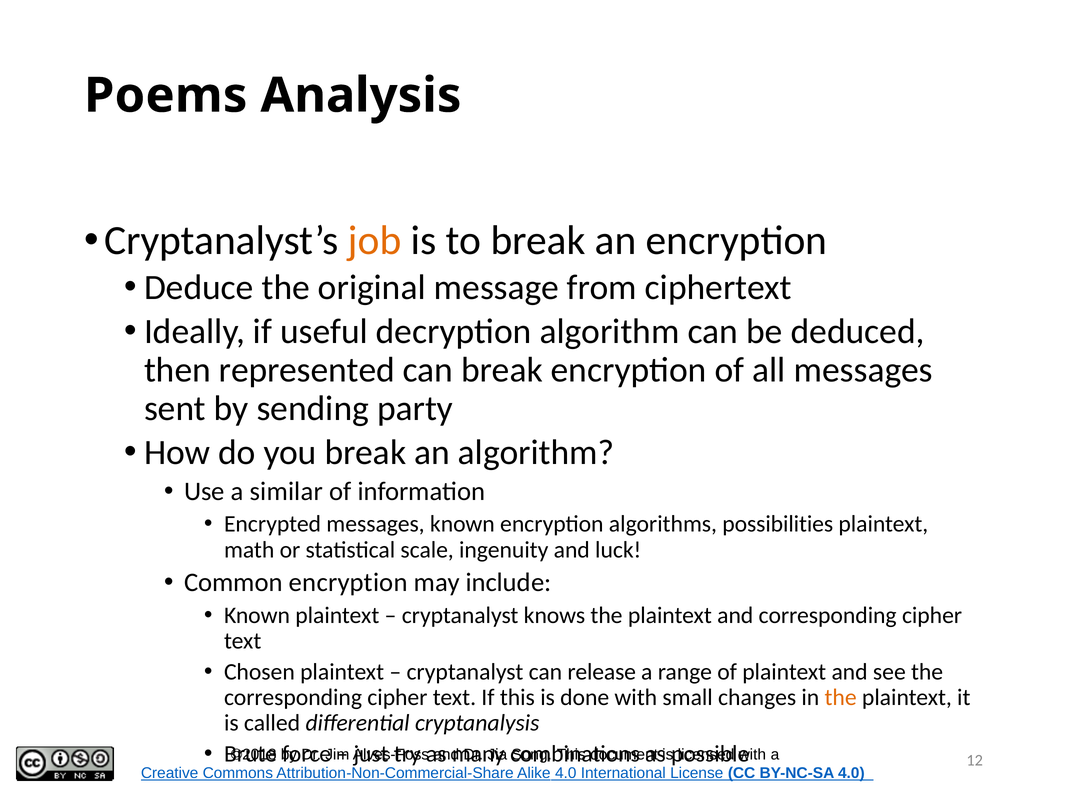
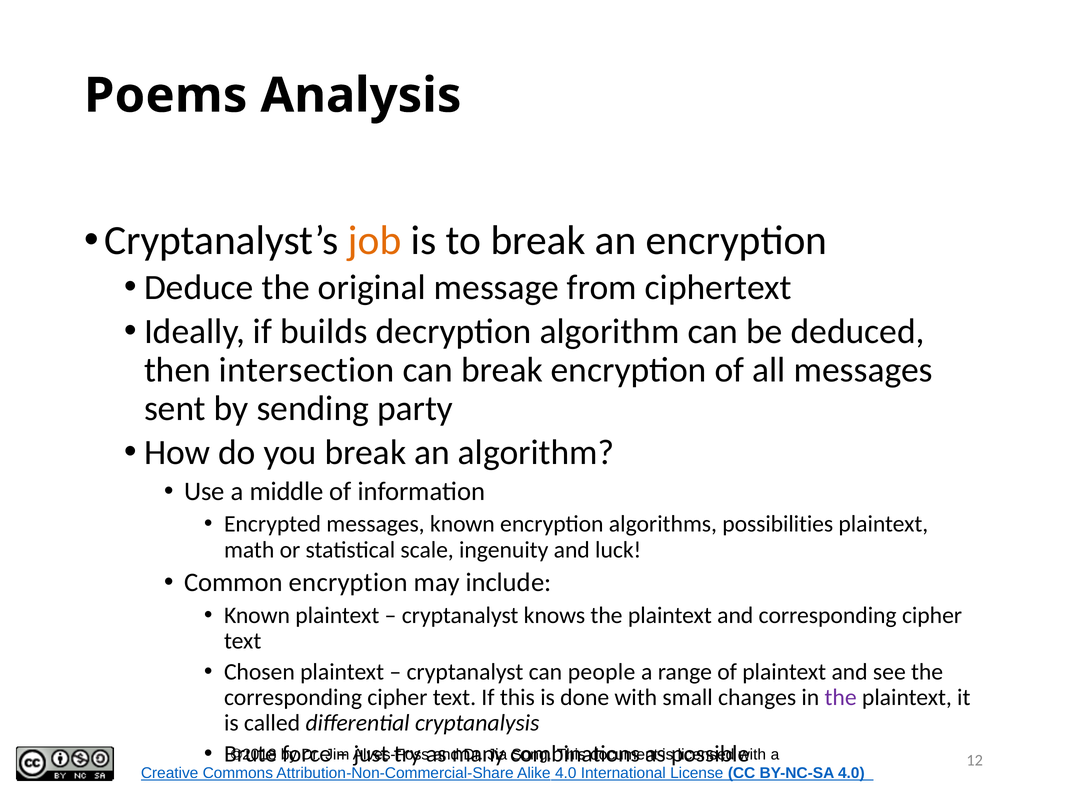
useful: useful -> builds (324, 332)
represented: represented -> intersection (307, 370)
similar: similar -> middle (287, 492)
release: release -> people (602, 672)
the colour: orange -> purple (841, 698)
